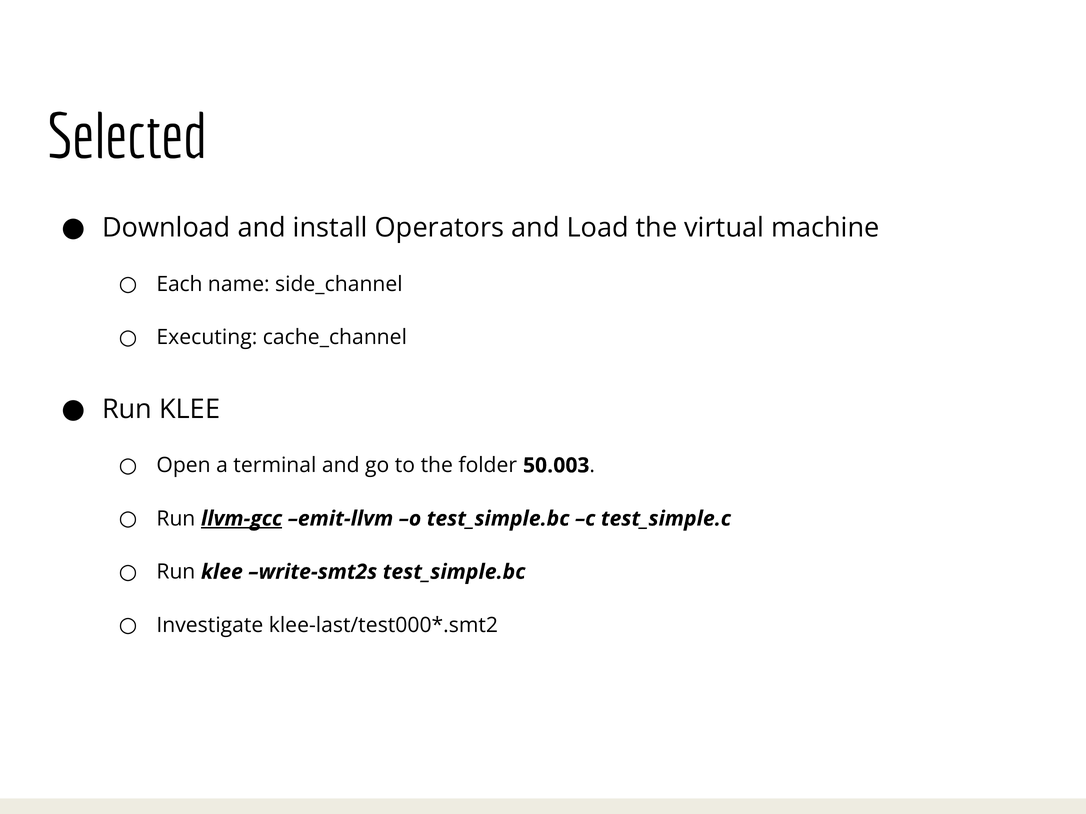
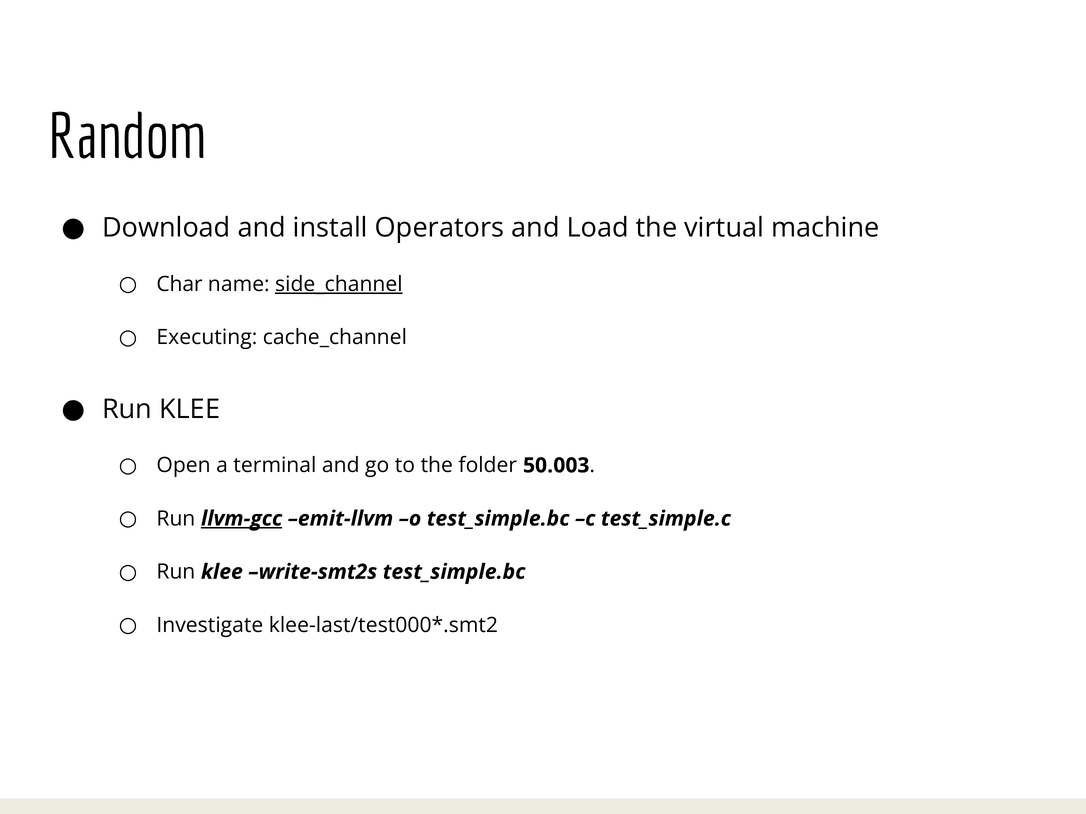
Selected: Selected -> Random (127, 137)
Each: Each -> Char (180, 284)
side_channel underline: none -> present (339, 284)
